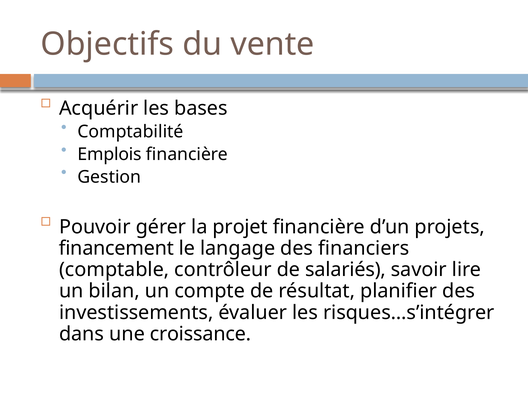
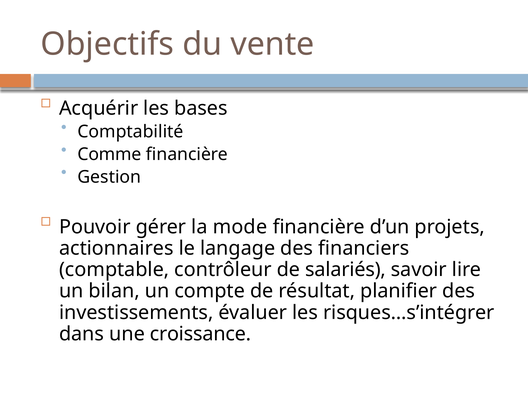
Emplois: Emplois -> Comme (110, 154)
projet: projet -> mode (240, 227)
financement: financement -> actionnaires (116, 248)
